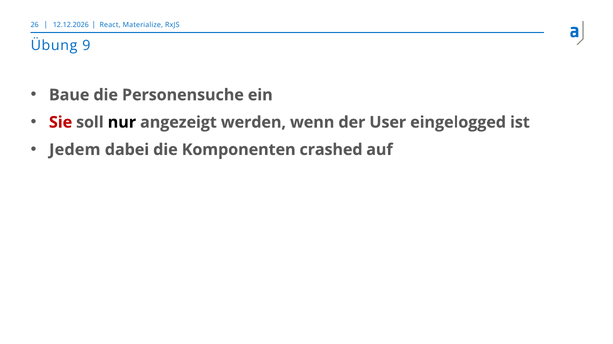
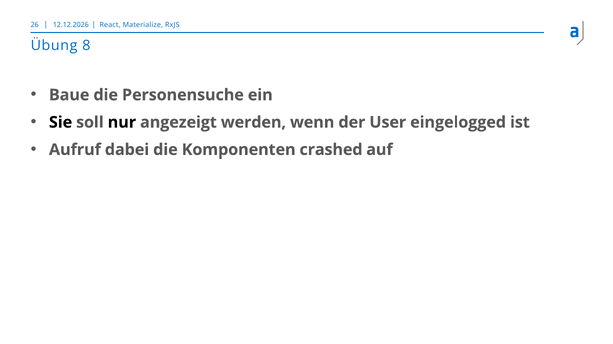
9: 9 -> 8 (86, 46)
Sie colour: red -> black (61, 123)
Jedem: Jedem -> Aufruf (75, 150)
